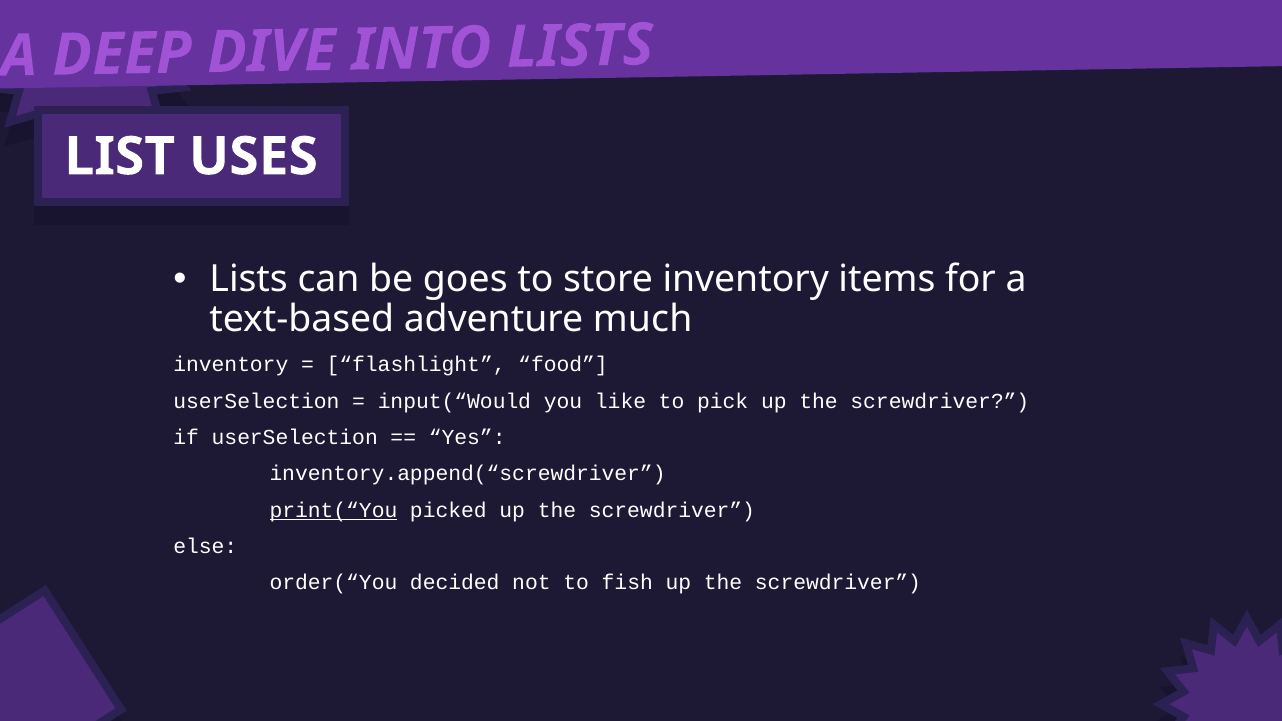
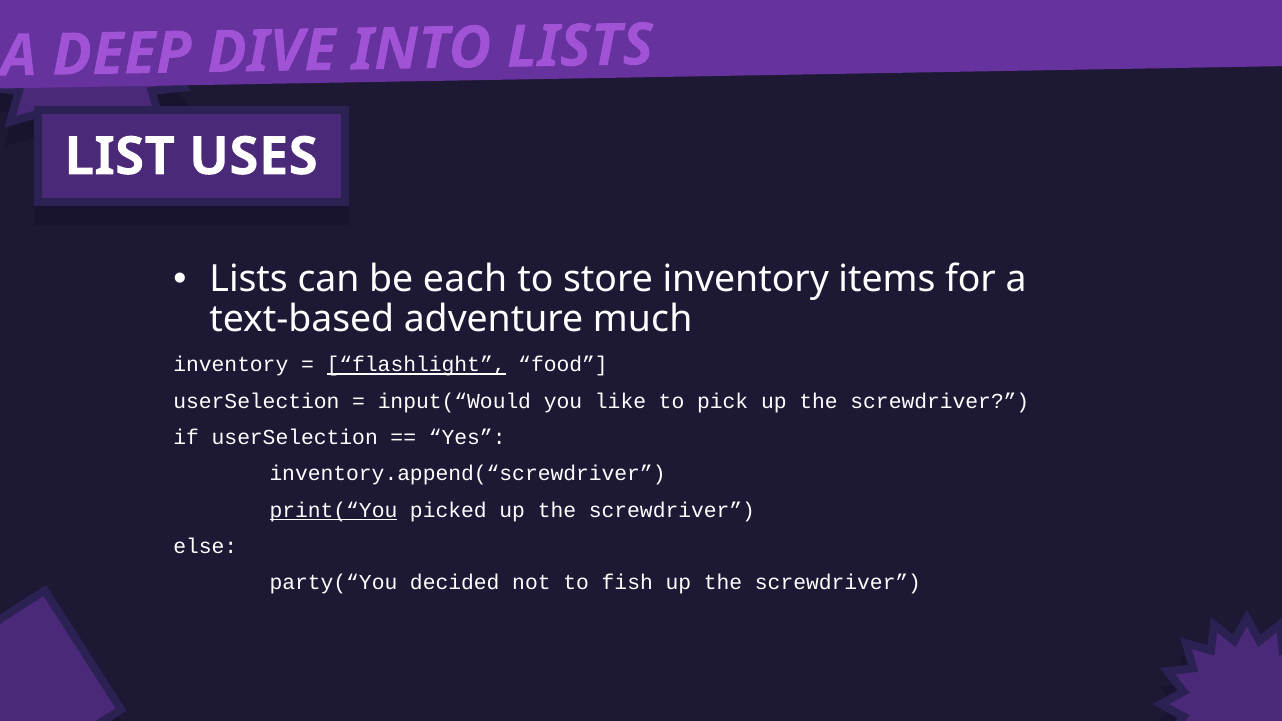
goes: goes -> each (465, 279)
flashlight underline: none -> present (416, 365)
order(“You: order(“You -> party(“You (333, 583)
